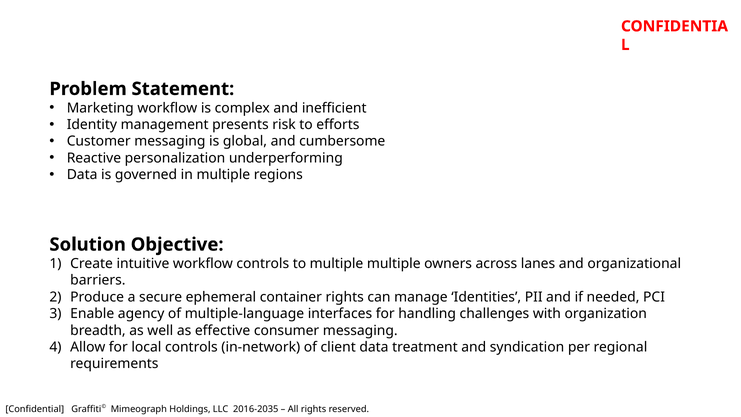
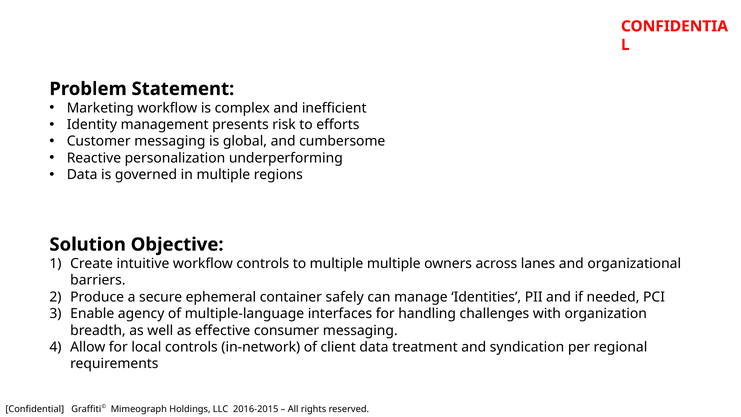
container rights: rights -> safely (345, 297)
2016-2035: 2016-2035 -> 2016-2015 (256, 409)
